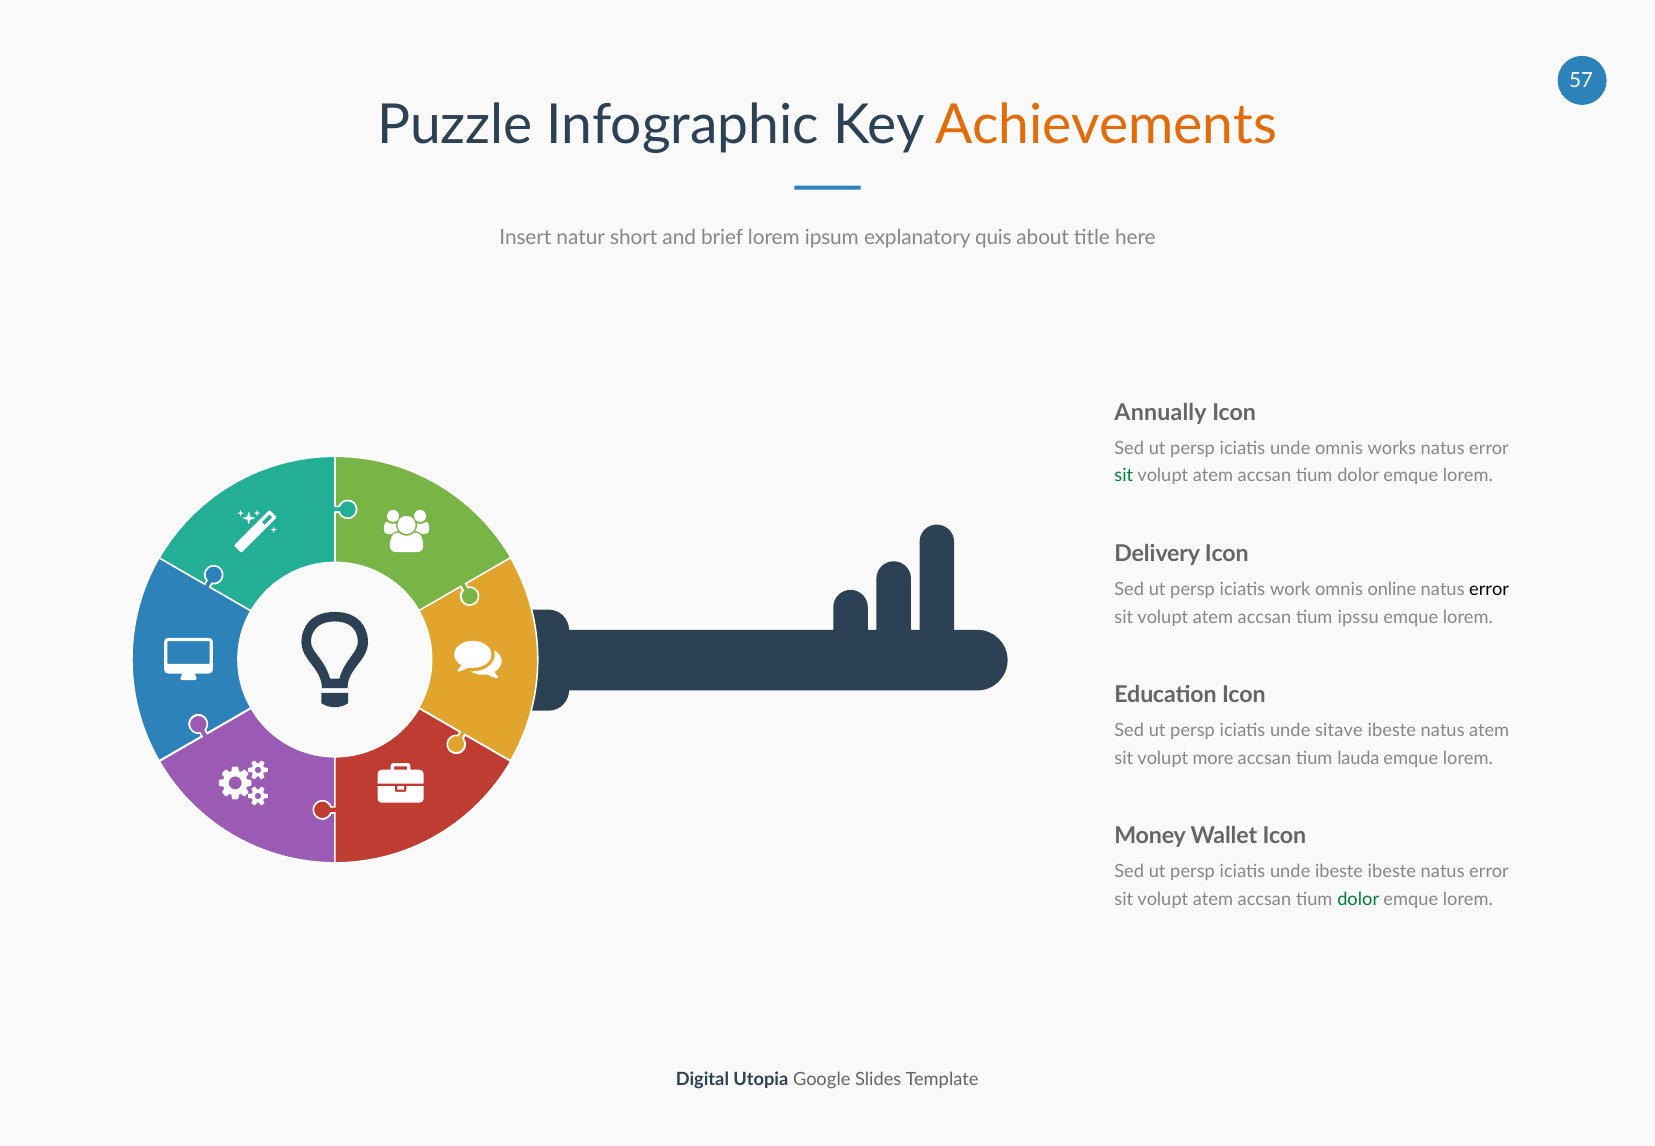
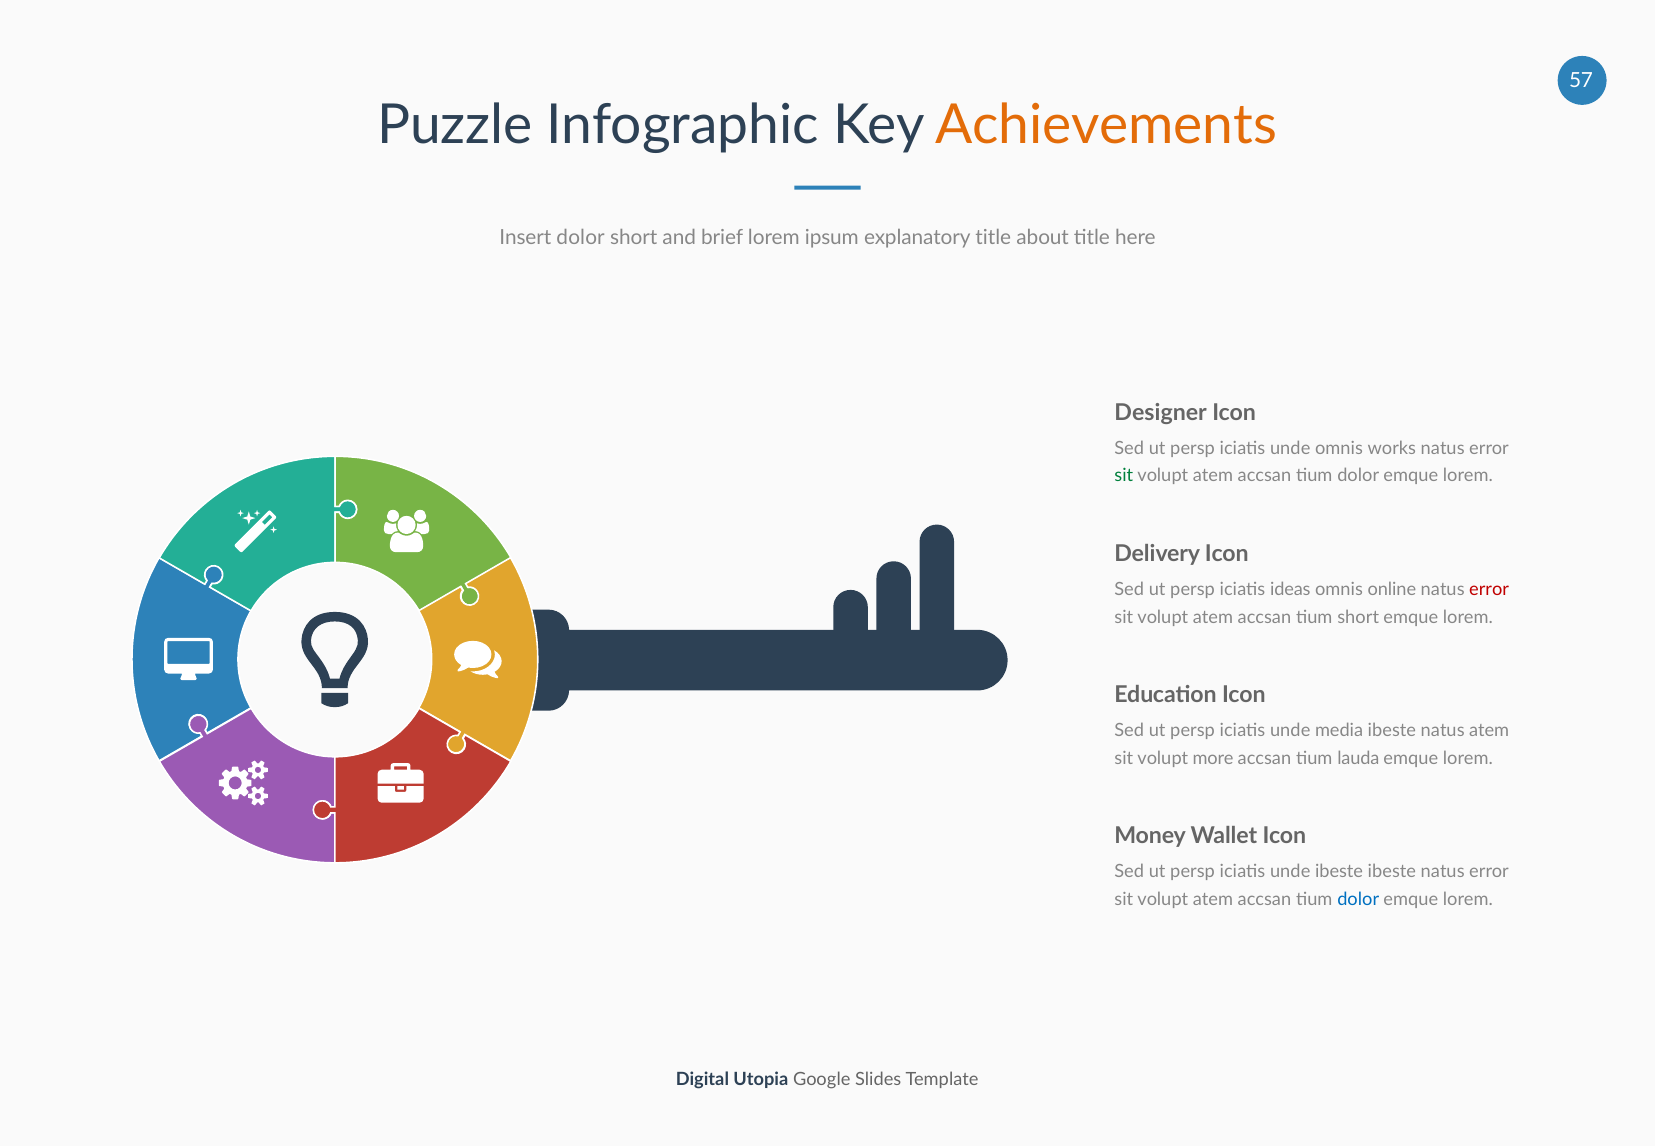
Insert natur: natur -> dolor (581, 237)
explanatory quis: quis -> title (993, 237)
Annually: Annually -> Designer (1161, 413)
work: work -> ideas (1290, 589)
error colour: black -> red (1489, 589)
tium ipssu: ipssu -> short (1358, 617)
sitave: sitave -> media (1339, 730)
dolor colour: green -> blue (1358, 899)
